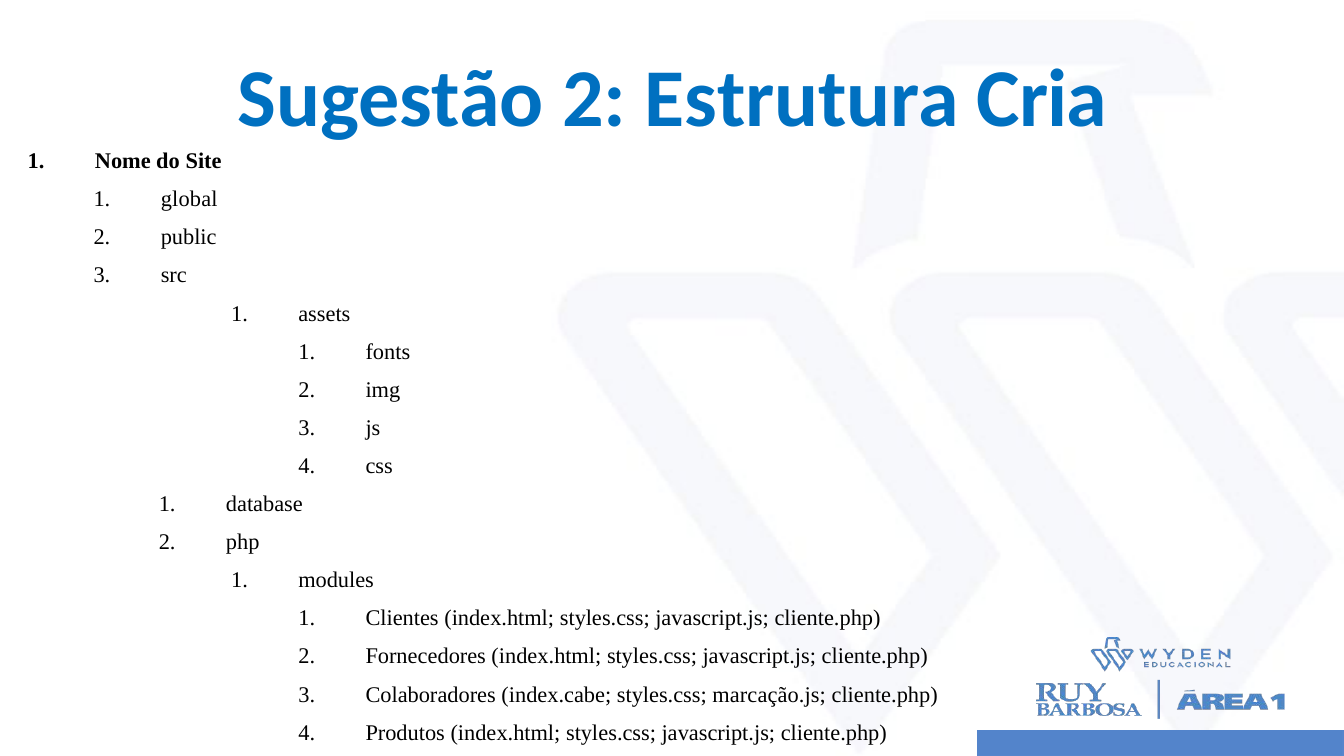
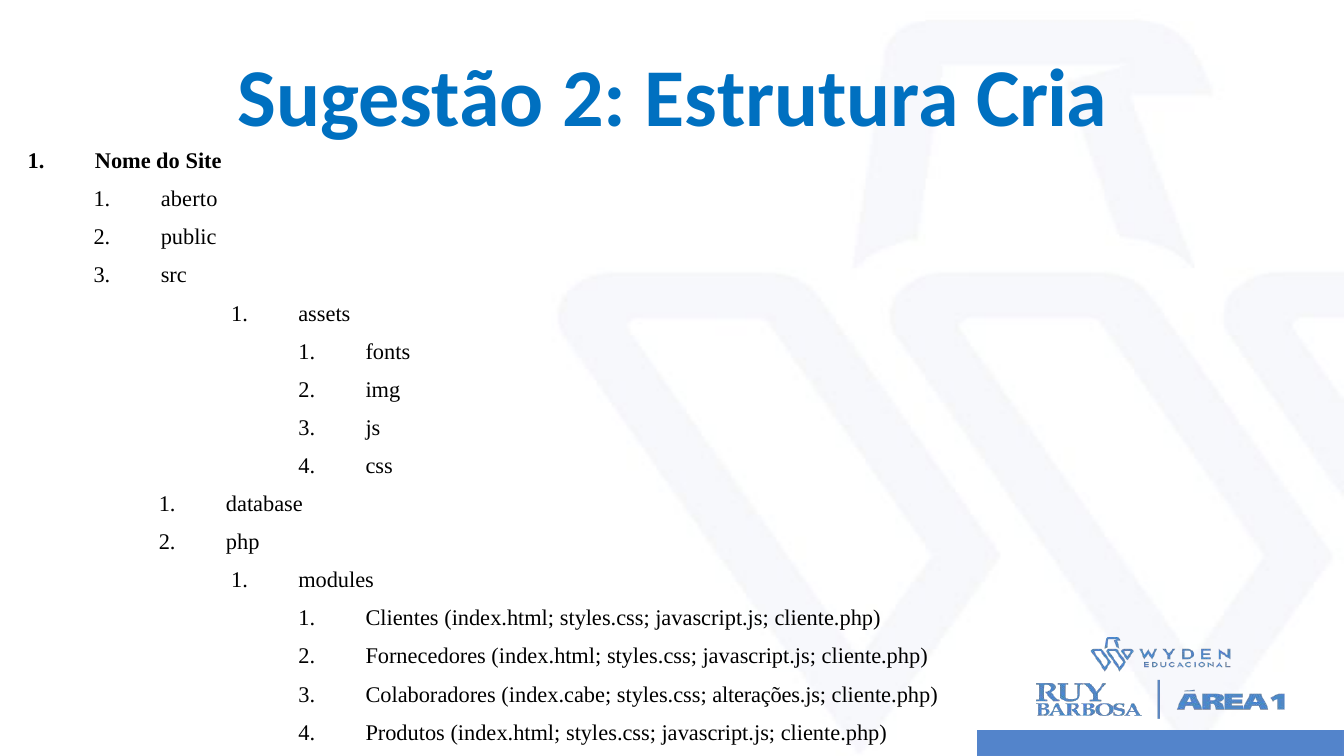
global: global -> aberto (189, 199)
marcação.js: marcação.js -> alterações.js (769, 695)
